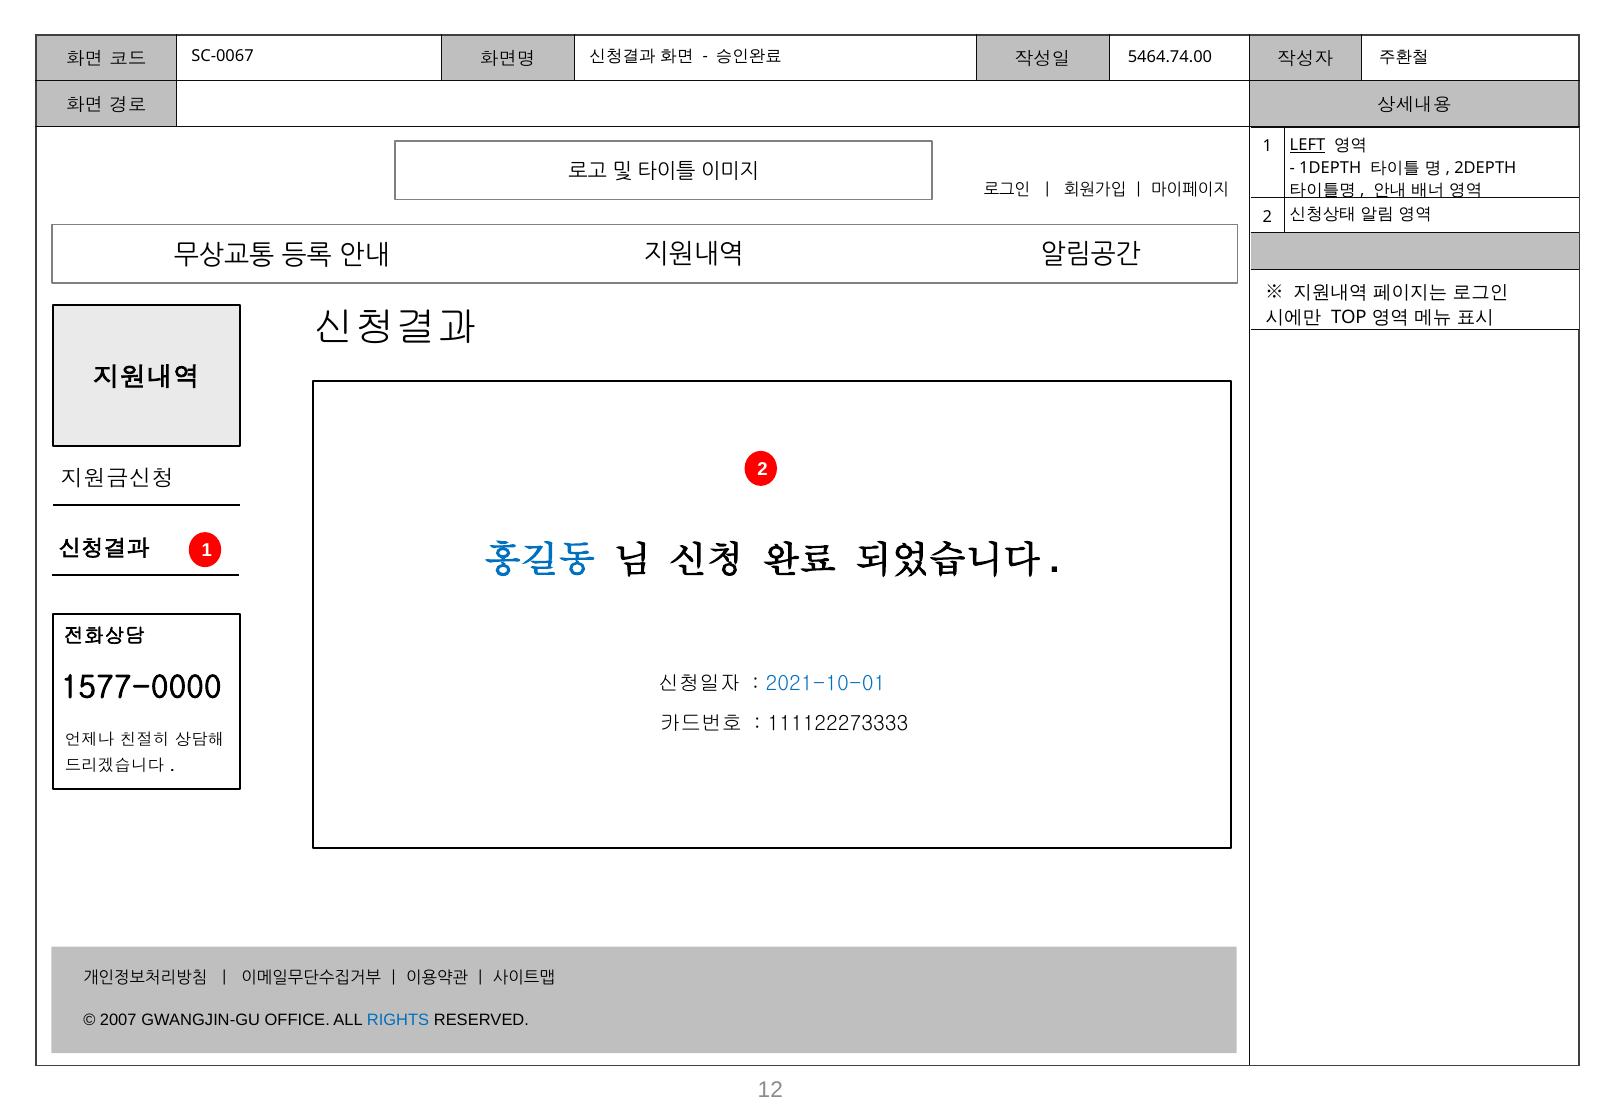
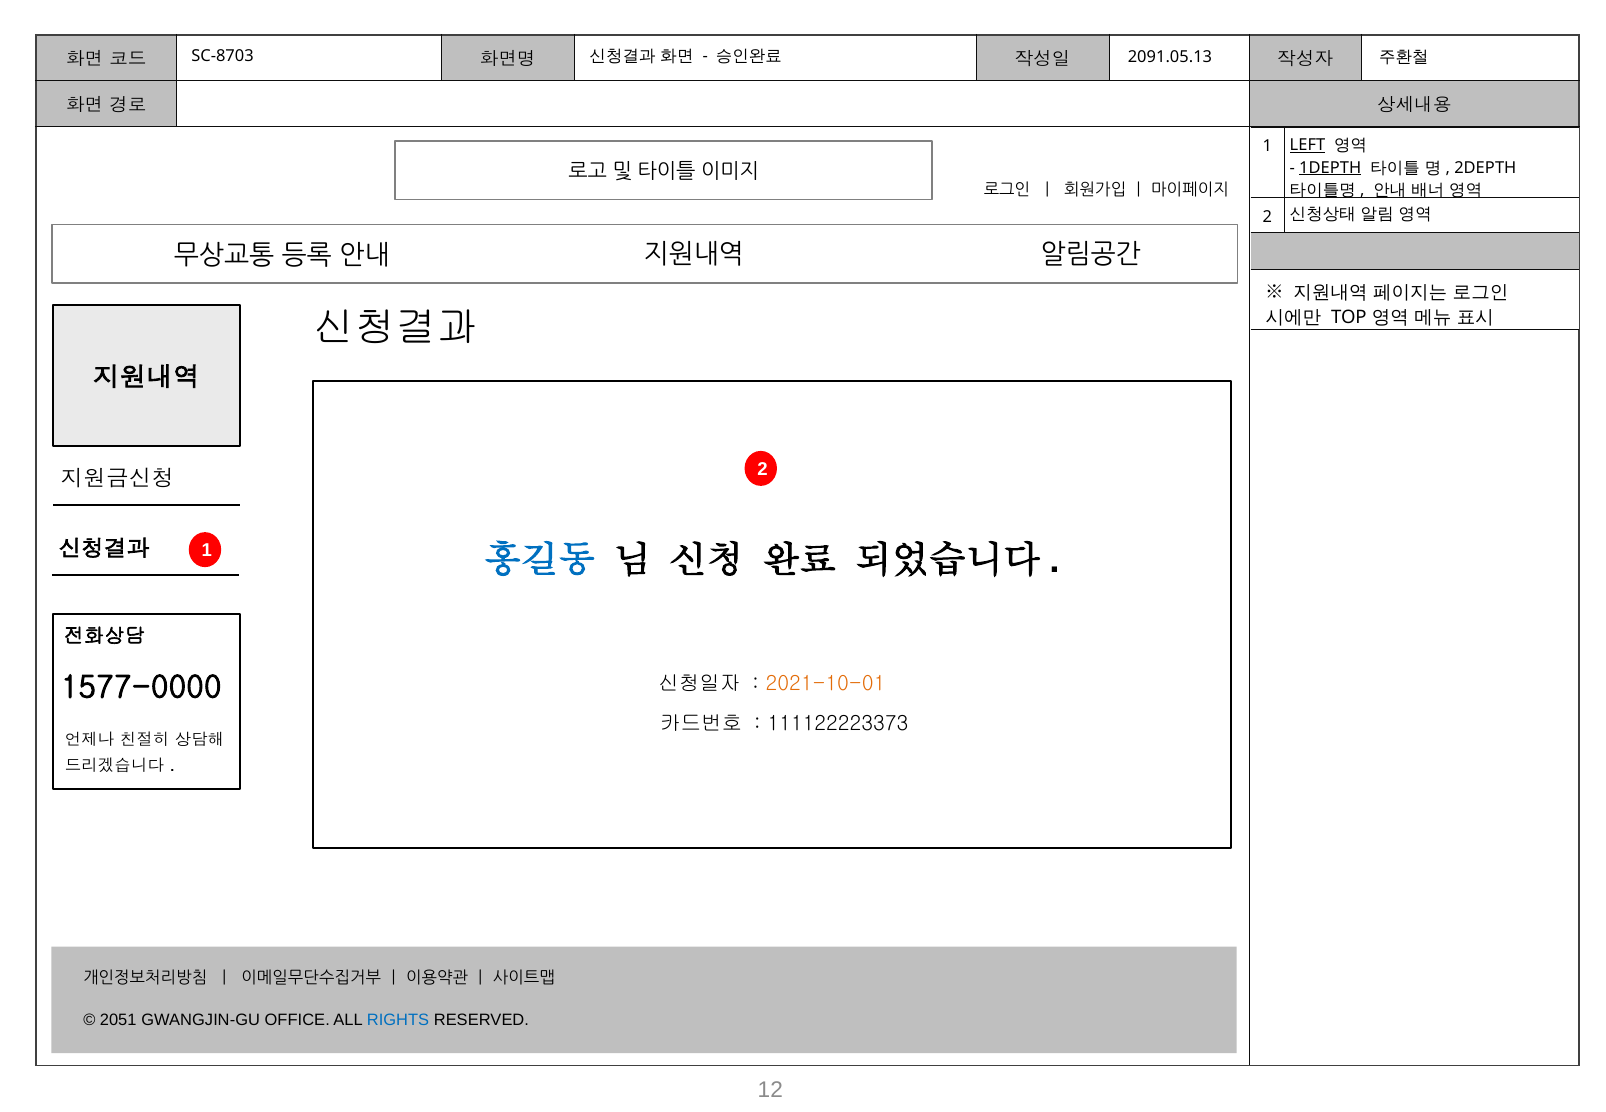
SC-0067: SC-0067 -> SC-8703 (223, 56)
5464.74.00: 5464.74.00 -> 2091.05.13 (1170, 57)
1DEPTH underline: none -> present (1330, 168)
2021-10-01 colour: blue -> orange (825, 684)
111122273333: 111122273333 -> 111122223373 (838, 724)
2007: 2007 -> 2051 (118, 1020)
